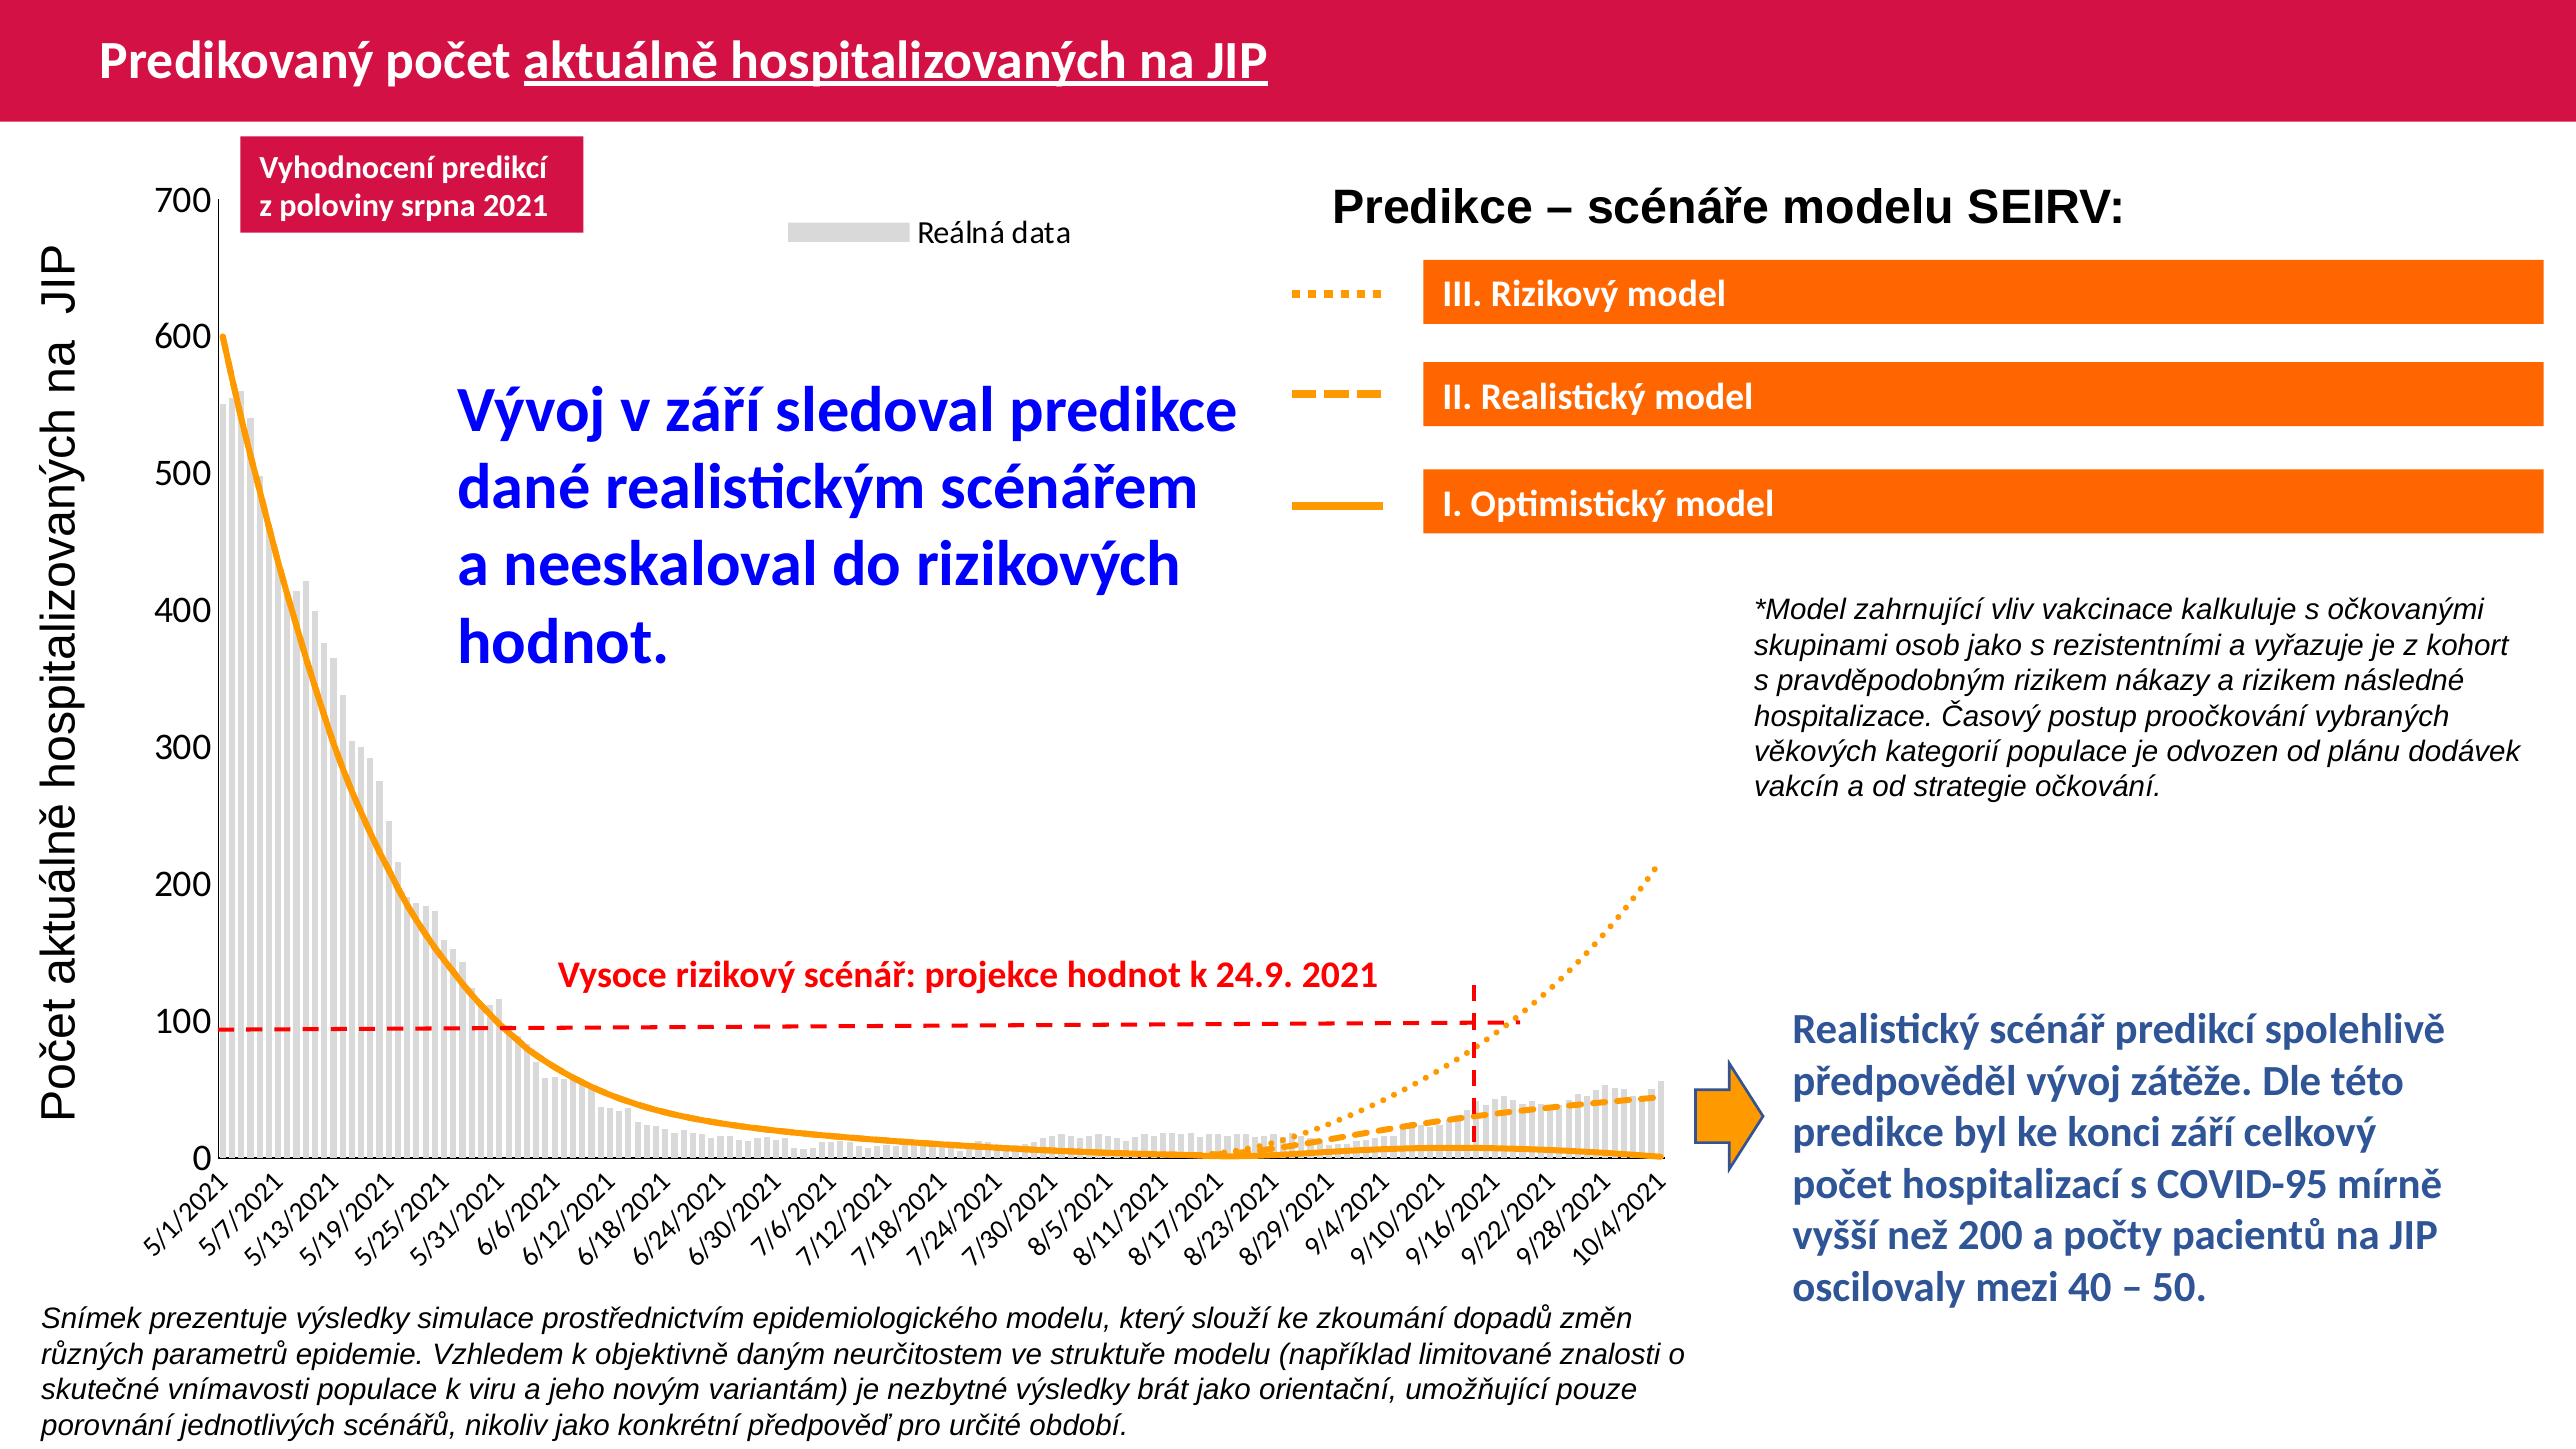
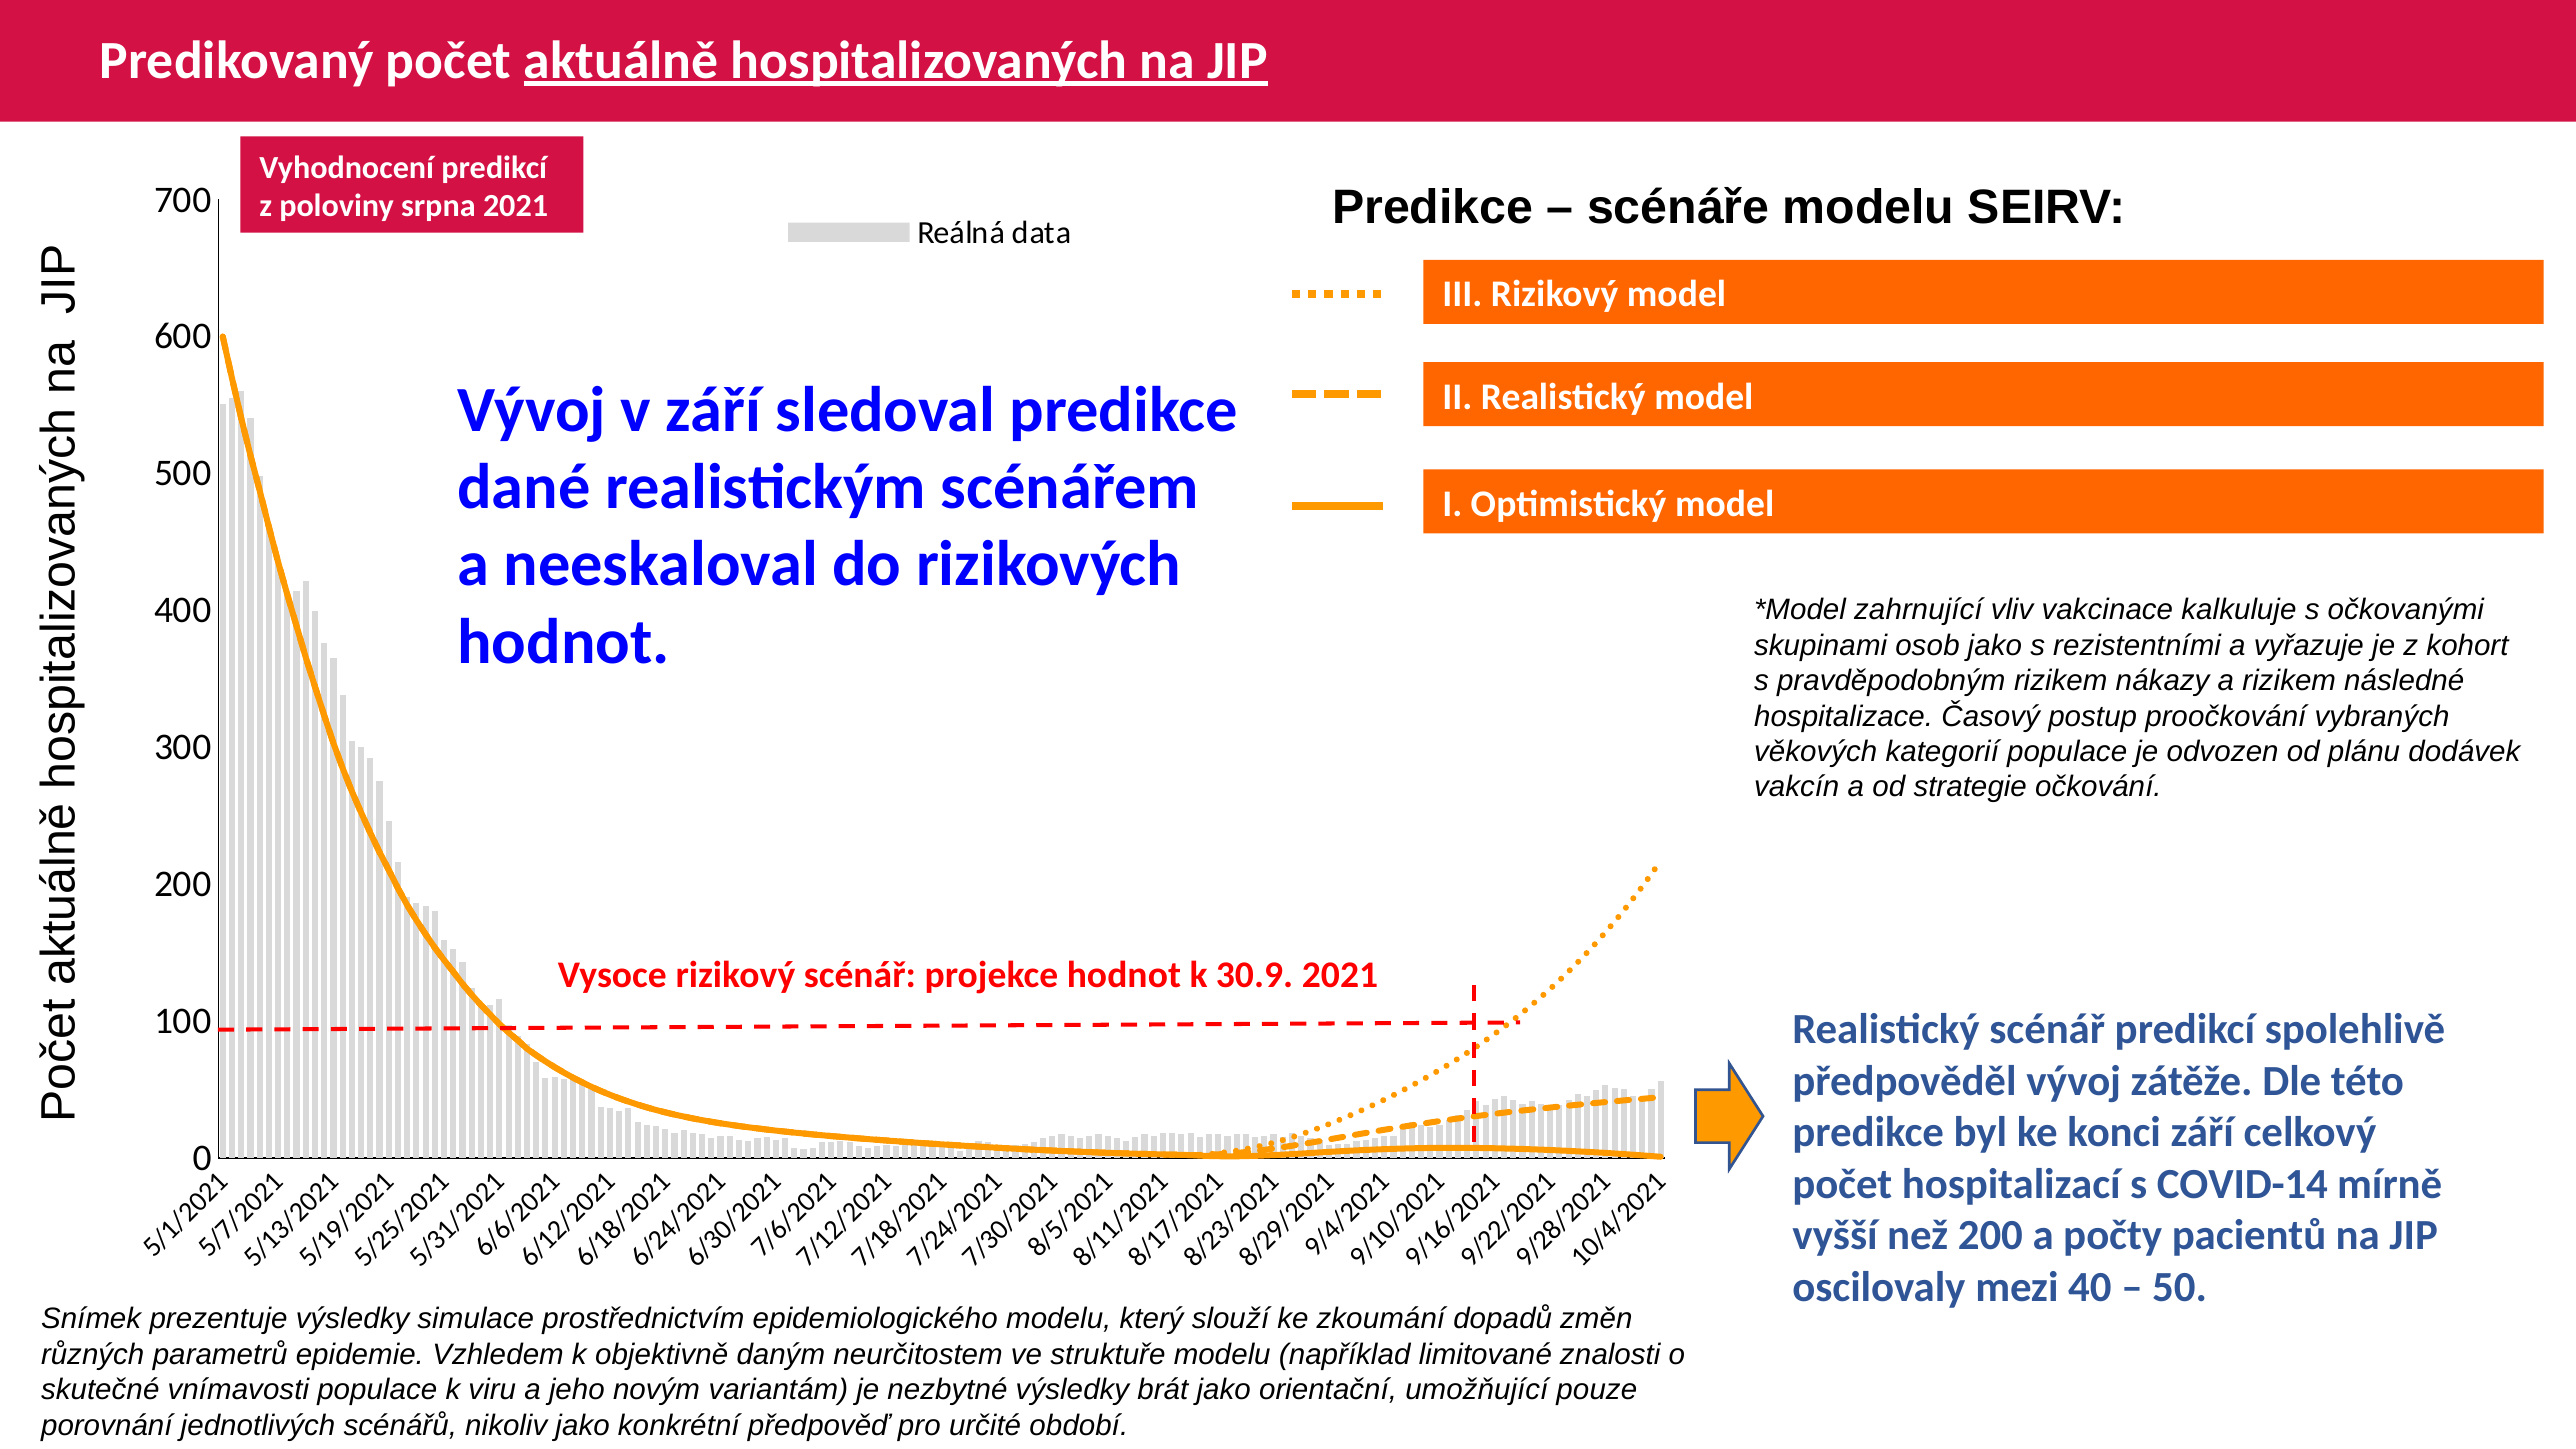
24.9: 24.9 -> 30.9 (1255, 976)
COVID-95: COVID-95 -> COVID-14 (2242, 1184)
